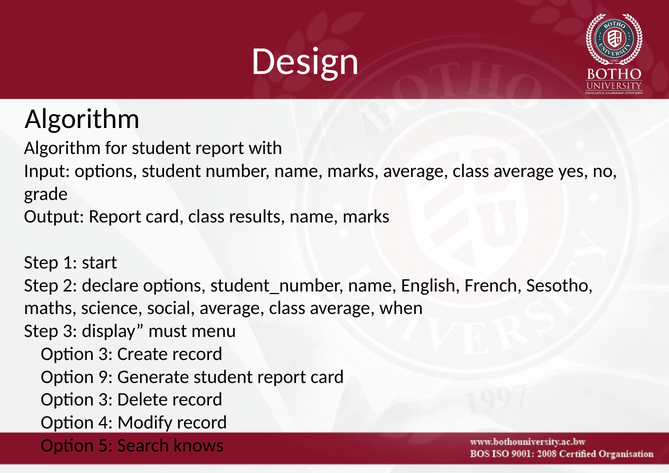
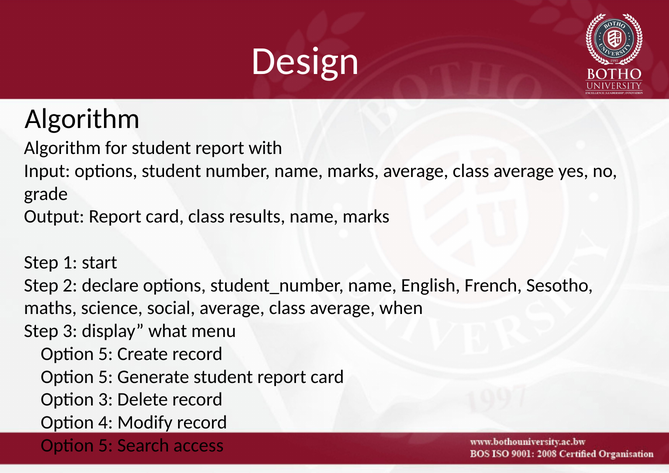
must: must -> what (168, 331)
3: 3 -> 5 (106, 354)
9: 9 -> 5 (106, 377)
knows: knows -> access (199, 446)
